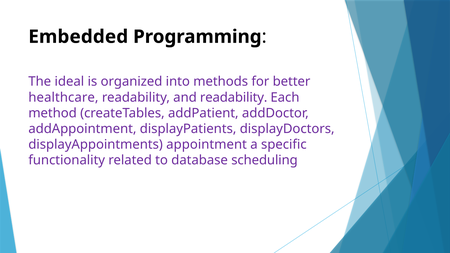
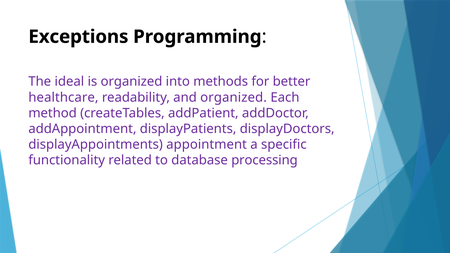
Embedded: Embedded -> Exceptions (78, 37)
and readability: readability -> organized (234, 97)
scheduling: scheduling -> processing (264, 160)
